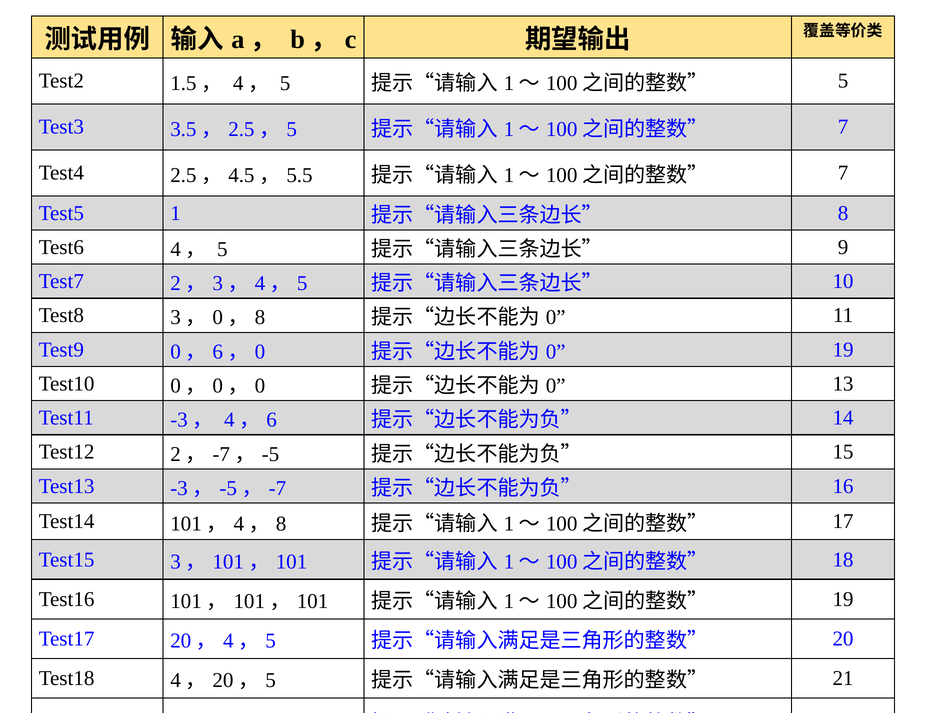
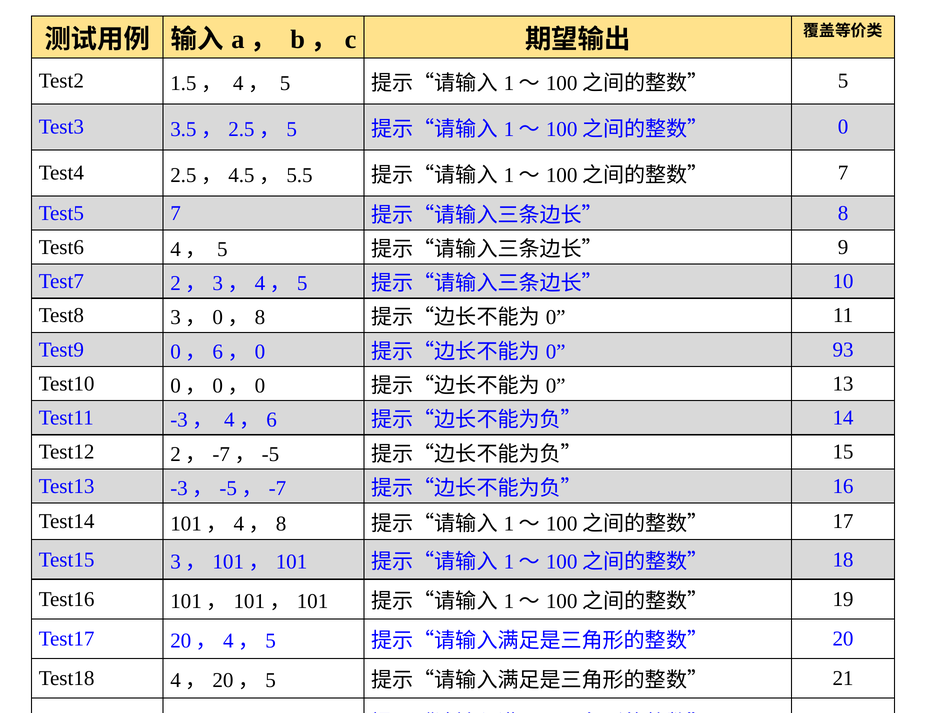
7: 7 -> 0 (843, 127)
Test5 1: 1 -> 7 (176, 213)
19: 19 -> 93 (843, 349)
